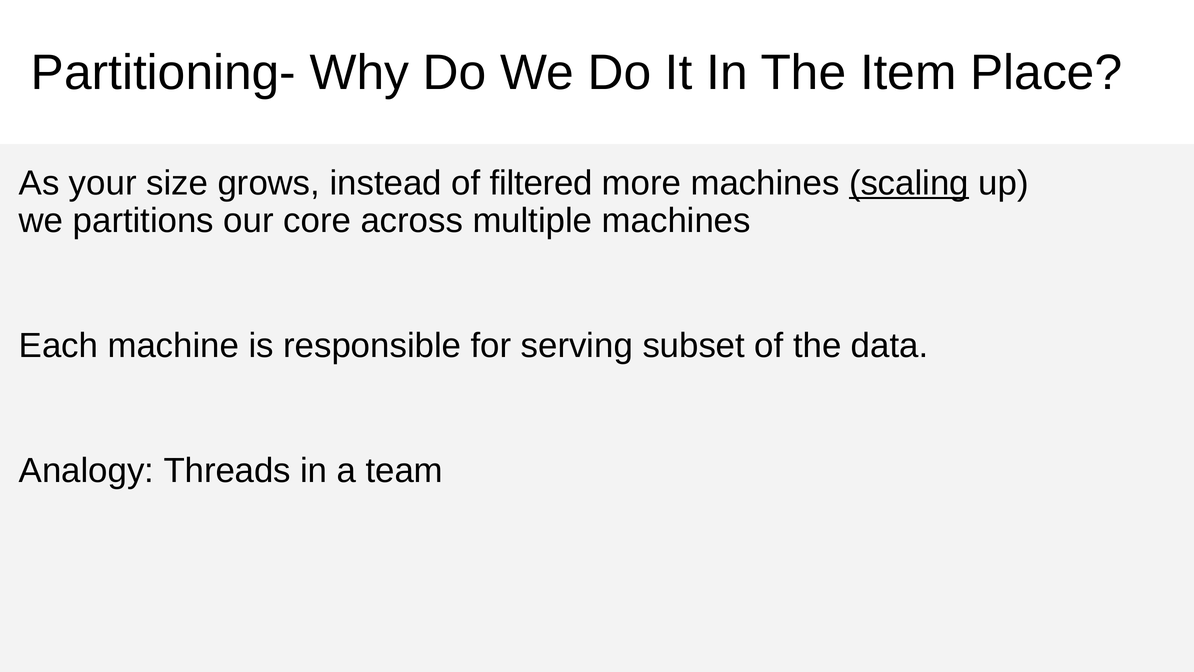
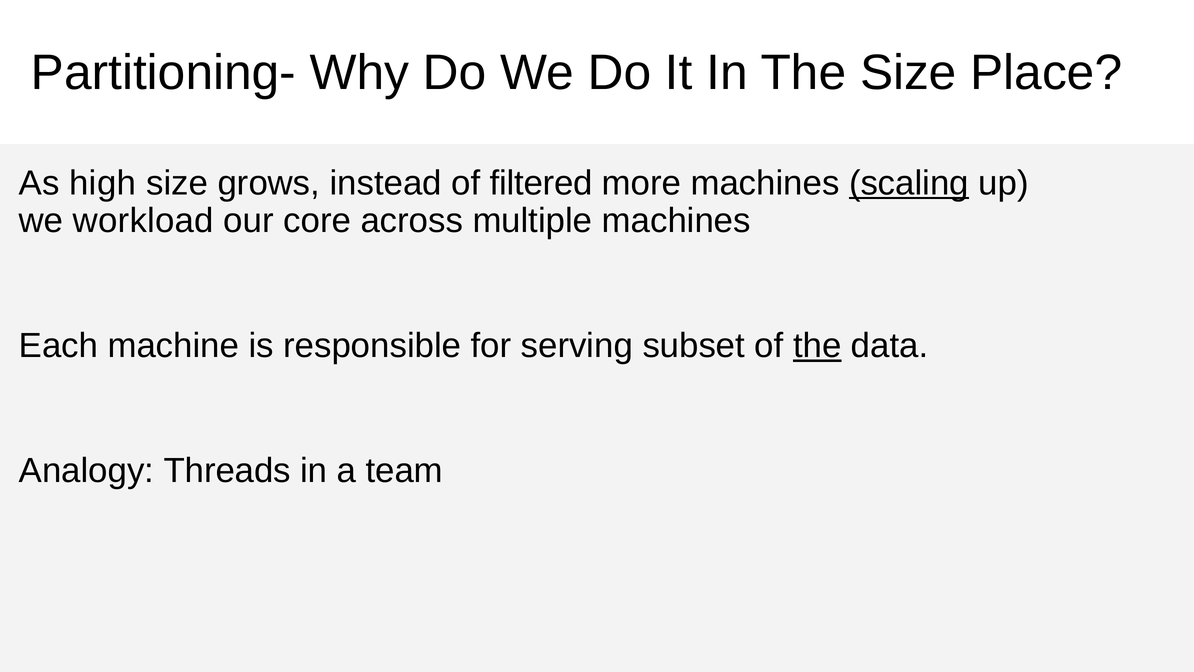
The Item: Item -> Size (908, 73)
your: your -> high (103, 183)
partitions: partitions -> workload (143, 221)
the underline: none -> present (817, 346)
